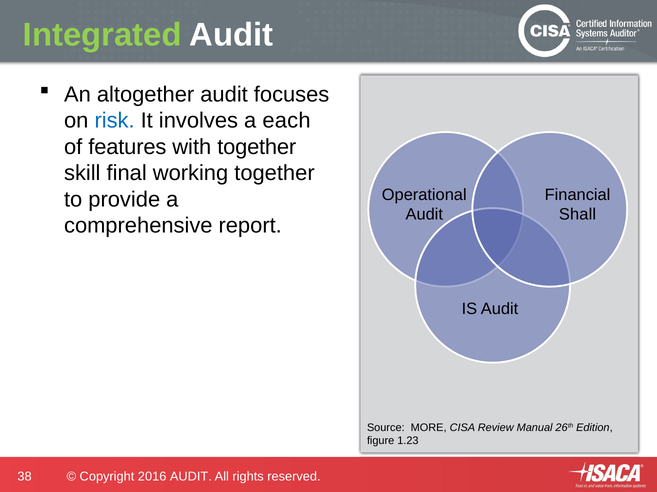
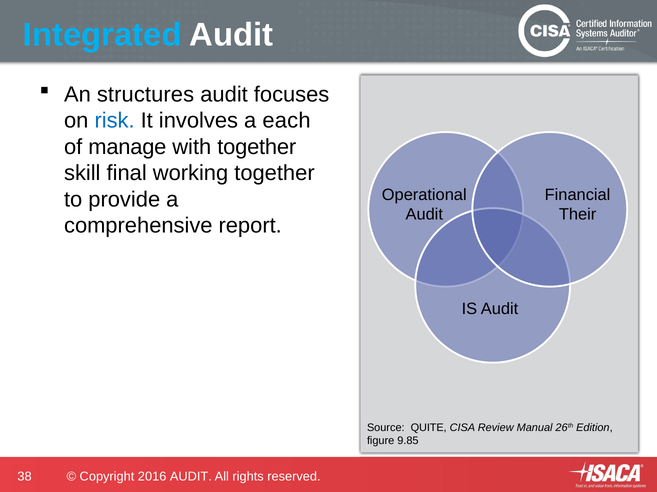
Integrated colour: light green -> light blue (102, 35)
altogether: altogether -> structures (146, 95)
features: features -> manage (127, 147)
Shall: Shall -> Their (578, 215)
MORE: MORE -> QUITE (429, 428)
1.23: 1.23 -> 9.85 (408, 441)
